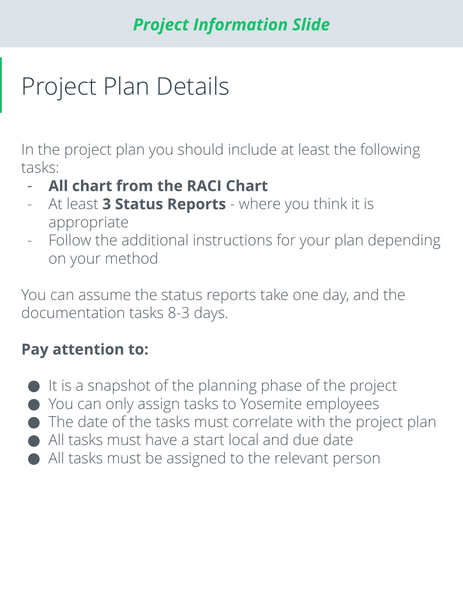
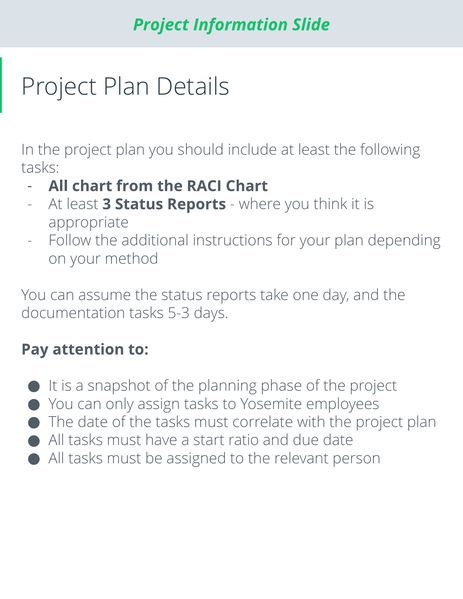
8-3: 8-3 -> 5-3 (179, 313)
local: local -> ratio (244, 440)
